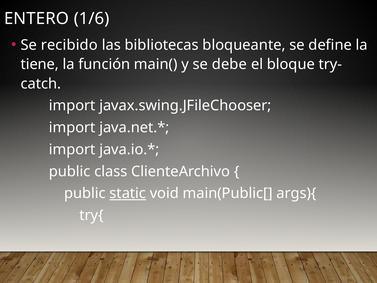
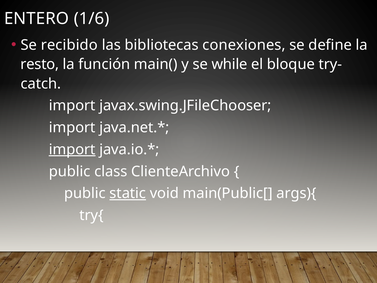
bloqueante: bloqueante -> conexiones (244, 45)
tiene: tiene -> resto (40, 64)
debe: debe -> while (229, 64)
import underline: none -> present (72, 149)
